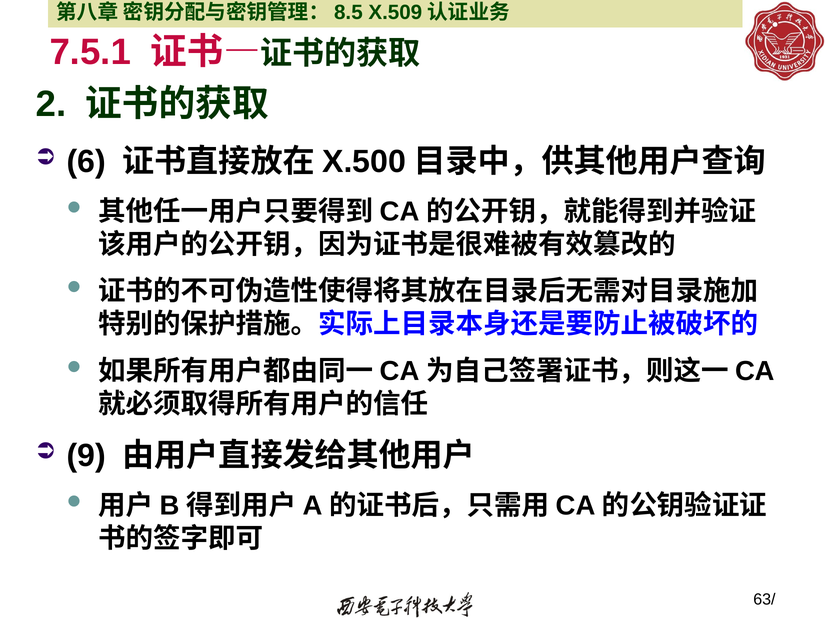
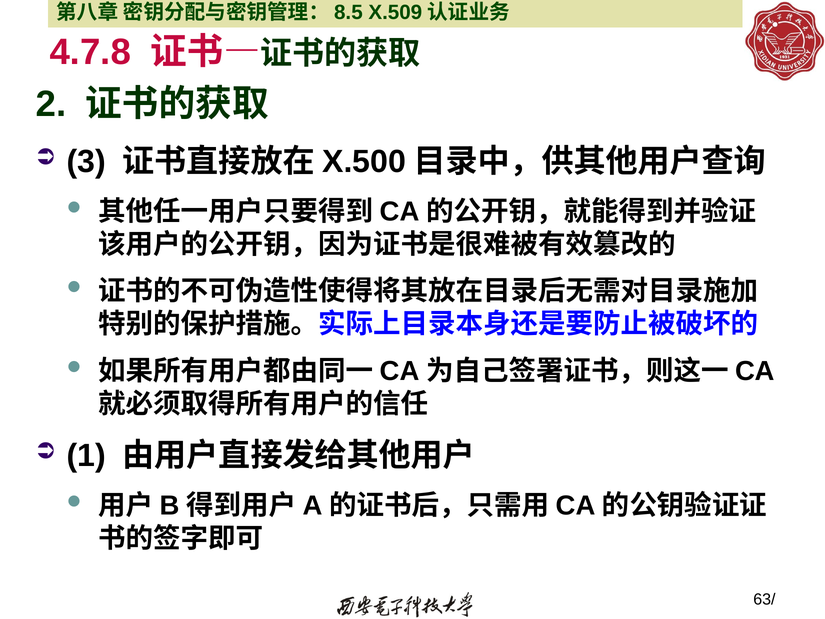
7.5.1: 7.5.1 -> 4.7.8 (90, 52)
6: 6 -> 3 (86, 162)
9: 9 -> 1 (86, 456)
